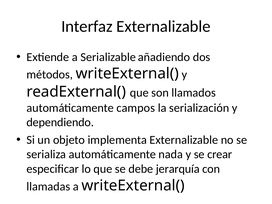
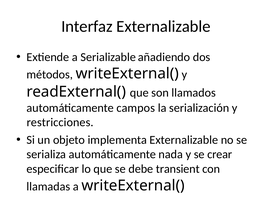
dependiendo: dependiendo -> restricciones (60, 122)
jerarquía: jerarquía -> transient (178, 169)
